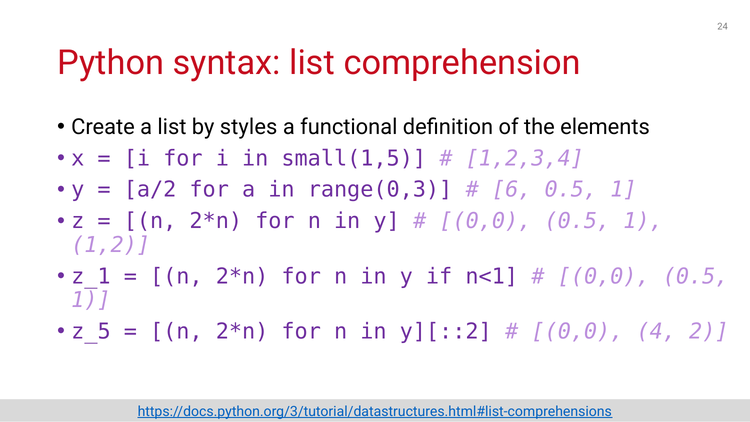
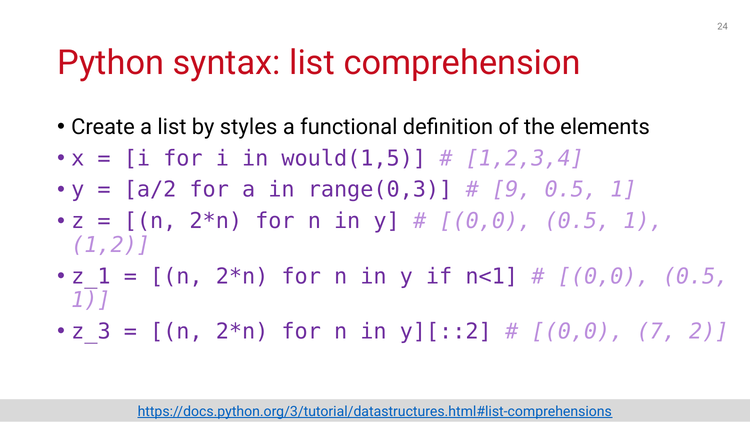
small(1,5: small(1,5 -> would(1,5 (354, 158)
6: 6 -> 9 (512, 190)
z_5: z_5 -> z_3 (91, 331)
4: 4 -> 7 (656, 331)
